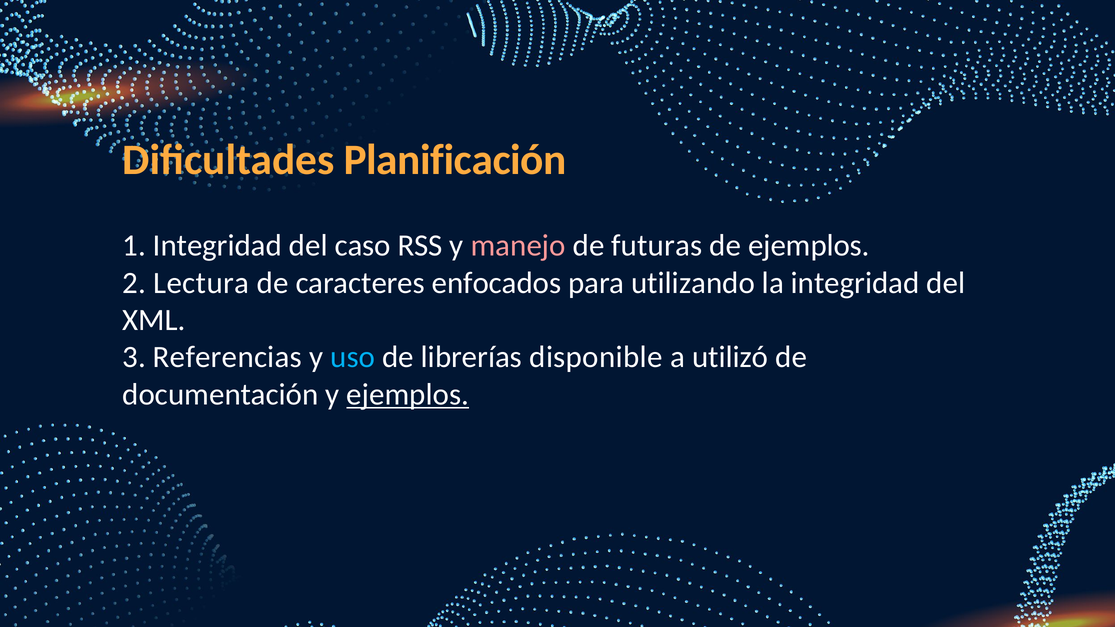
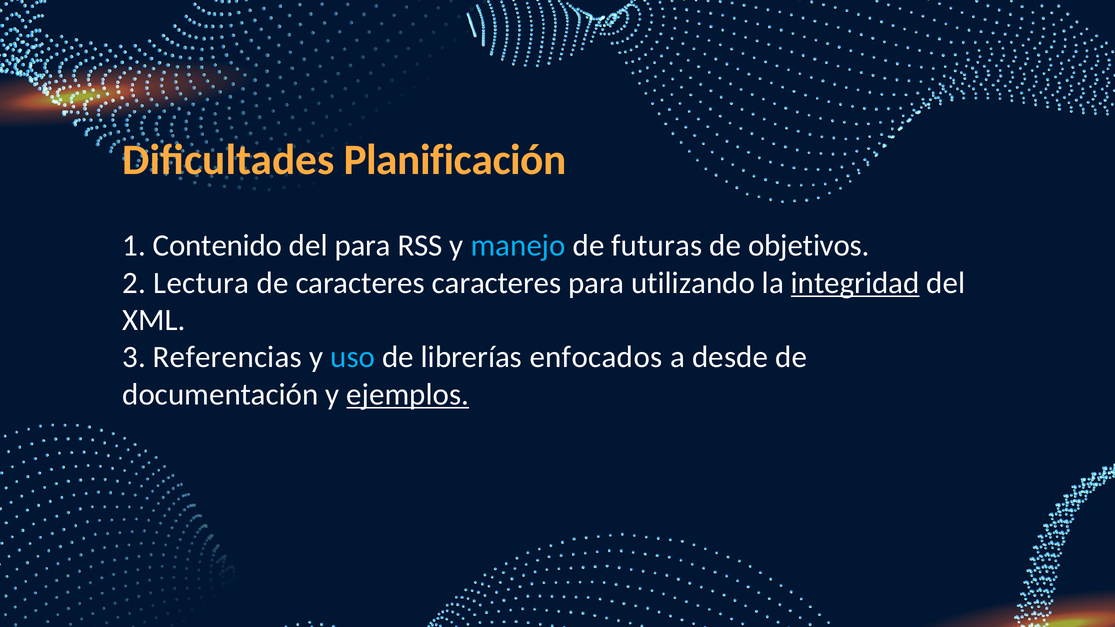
1 Integridad: Integridad -> Contenido (217, 246)
del caso: caso -> para (363, 246)
manejo colour: pink -> light blue (518, 246)
de ejemplos: ejemplos -> objetivos (809, 246)
caracteres enfocados: enfocados -> caracteres (497, 283)
integridad underline: none -> present (855, 283)
disponible: disponible -> enfocados (596, 357)
utilizó: utilizó -> desde (730, 357)
